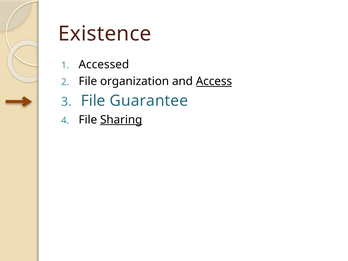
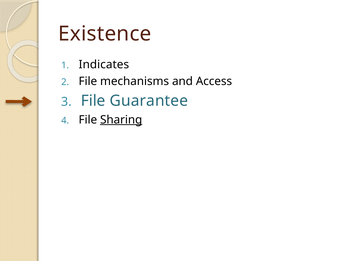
Accessed: Accessed -> Indicates (104, 65)
organization: organization -> mechanisms (135, 81)
Access underline: present -> none (214, 81)
